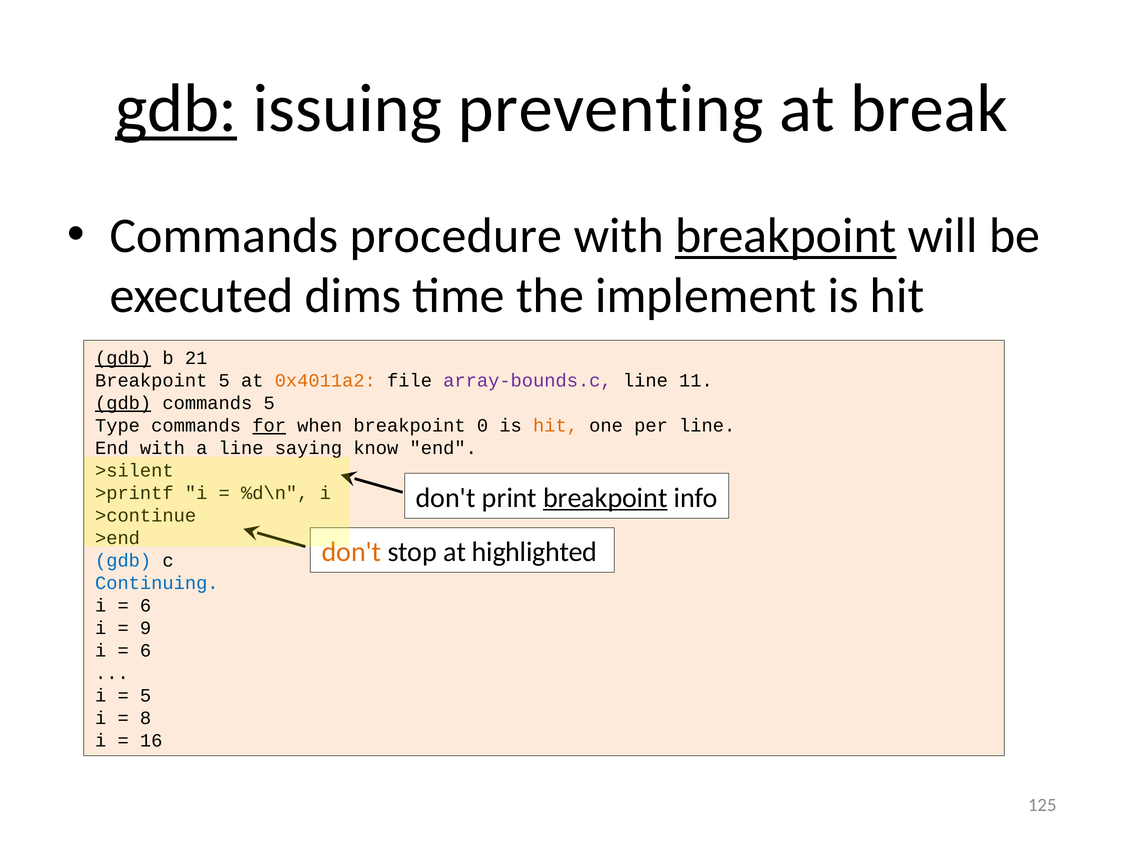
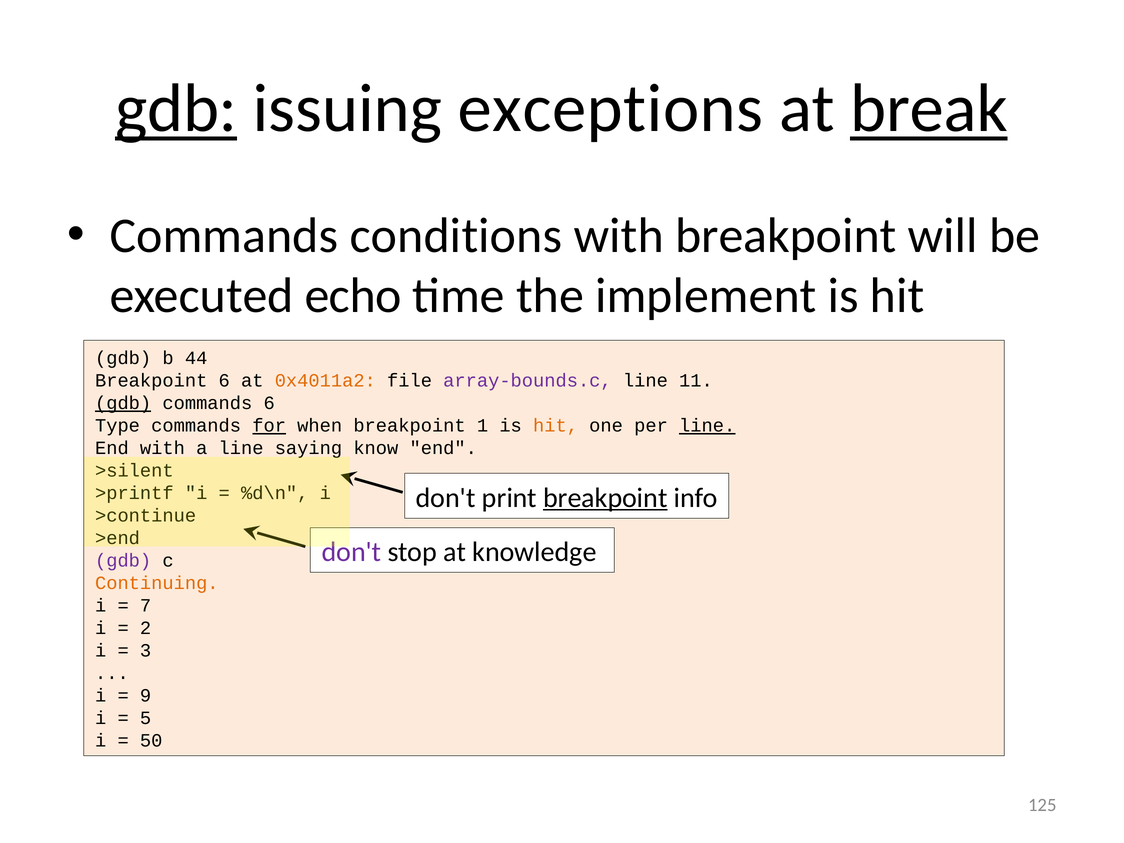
preventing: preventing -> exceptions (611, 109)
break underline: none -> present (929, 109)
procedure: procedure -> conditions (456, 236)
breakpoint underline: present -> none (786, 236)
dims: dims -> echo (353, 296)
gdb underline: present -> none (123, 358)
21: 21 -> 44 (196, 358)
Breakpoint 5: 5 -> 6 (224, 381)
commands 5: 5 -> 6 (269, 403)
0: 0 -> 1 (483, 426)
line underline: none -> present (707, 426)
don't colour: orange -> purple (351, 552)
highlighted: highlighted -> knowledge (534, 552)
gdb colour: blue -> purple (123, 561)
Continuing colour: blue -> orange (157, 583)
6: 6 -> 7 (146, 606)
9: 9 -> 2 (146, 628)
6: 6 -> 3 (146, 650)
5: 5 -> 9 (146, 695)
8: 8 -> 5 (146, 718)
16: 16 -> 50 (151, 740)
